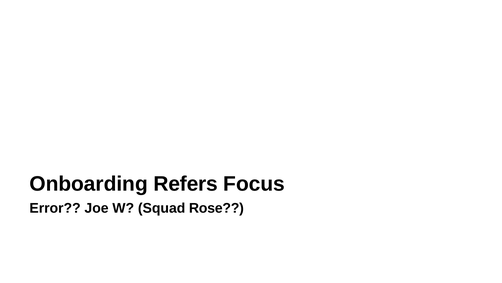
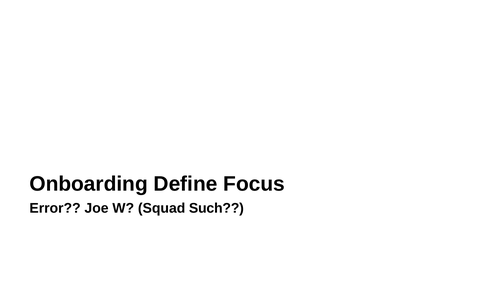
Refers: Refers -> Define (186, 183)
Rose: Rose -> Such (216, 208)
